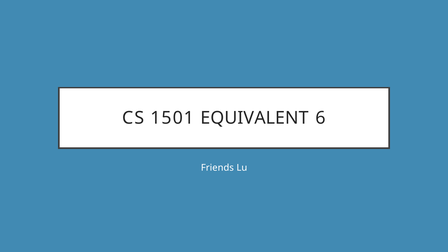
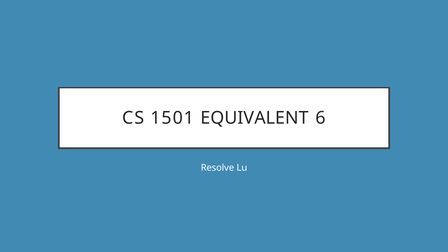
Friends: Friends -> Resolve (217, 168)
